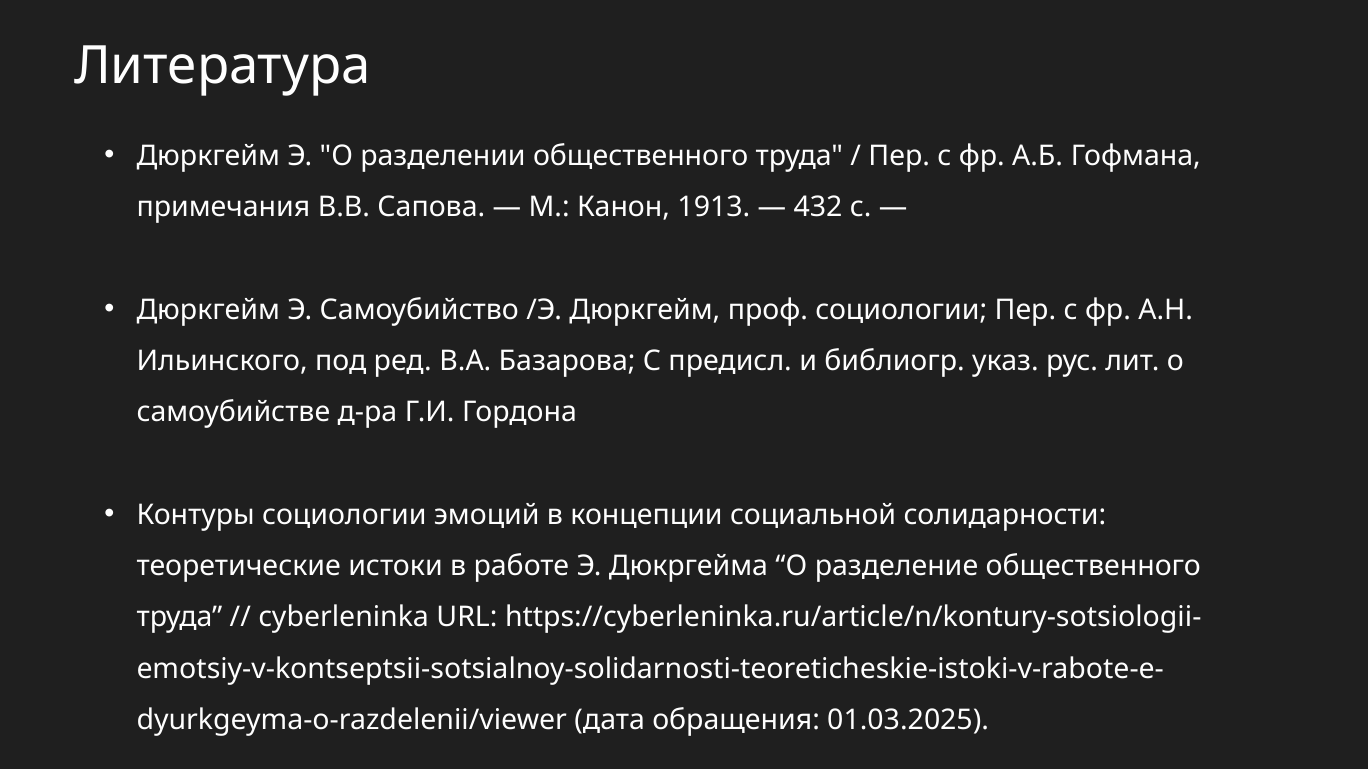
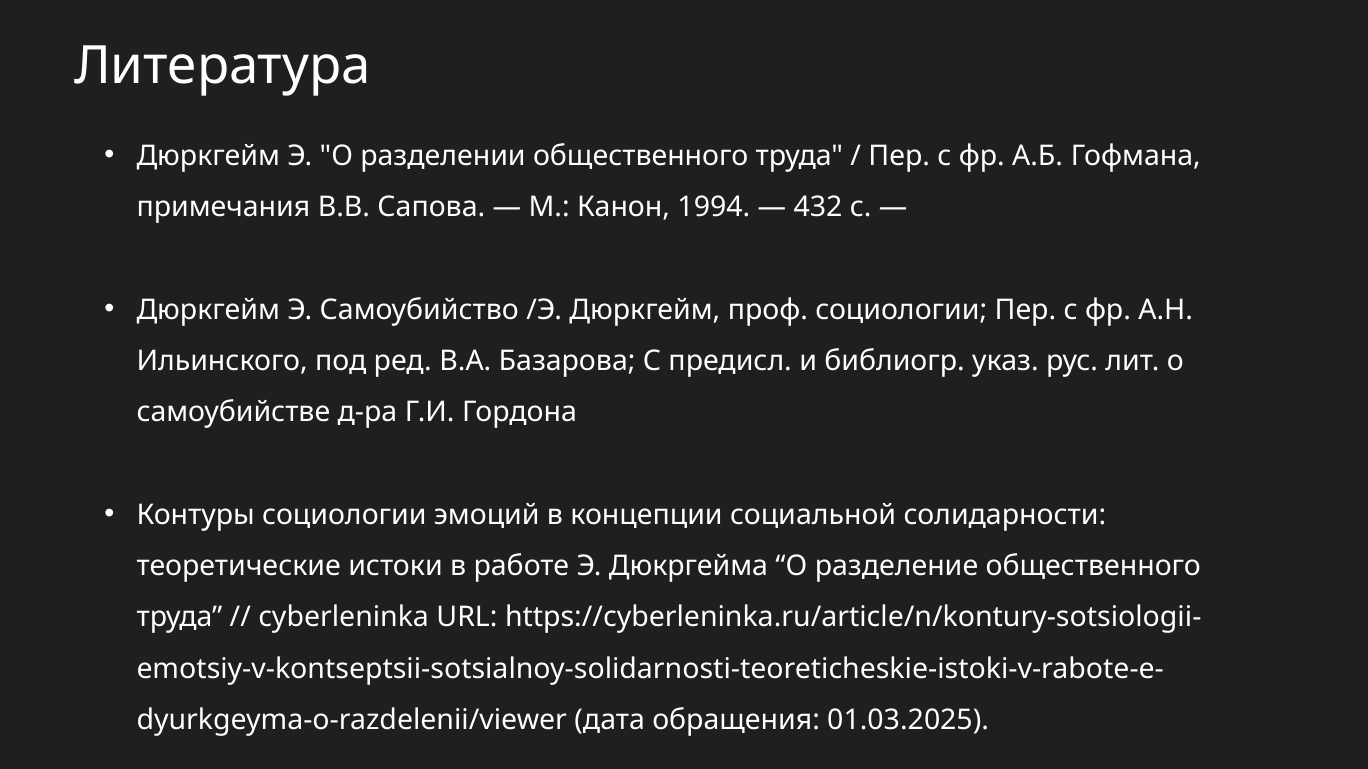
1913: 1913 -> 1994 (714, 207)
